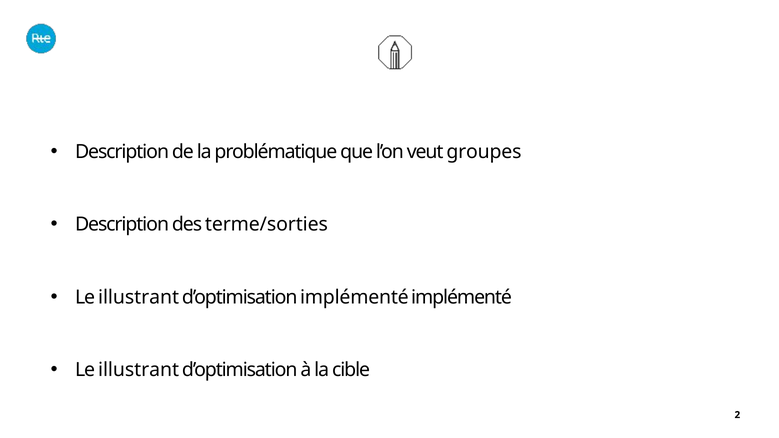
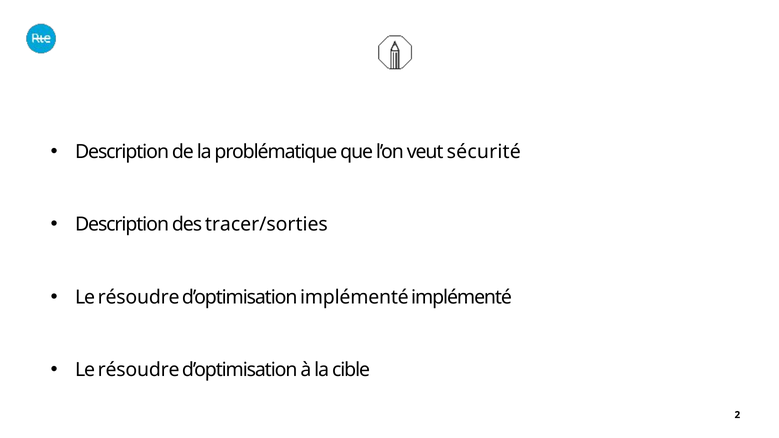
groupes: groupes -> sécurité (484, 152)
terme/sorties: terme/sorties -> tracer/sorties (266, 225)
illustrant: illustrant -> résoudre (139, 297)
illustrant: illustrant -> résoudre (139, 370)
